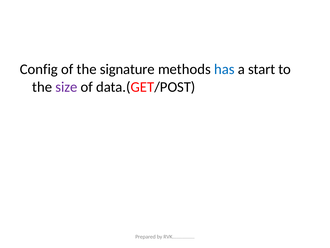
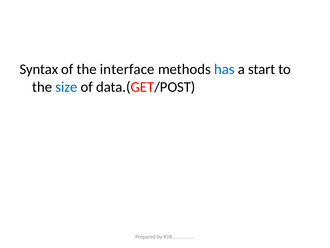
Config: Config -> Syntax (39, 69)
signature: signature -> interface (127, 69)
size colour: purple -> blue (66, 87)
